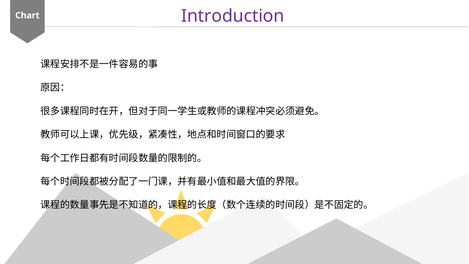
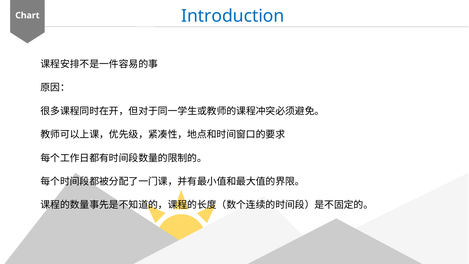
Introduction colour: purple -> blue (233, 16)
